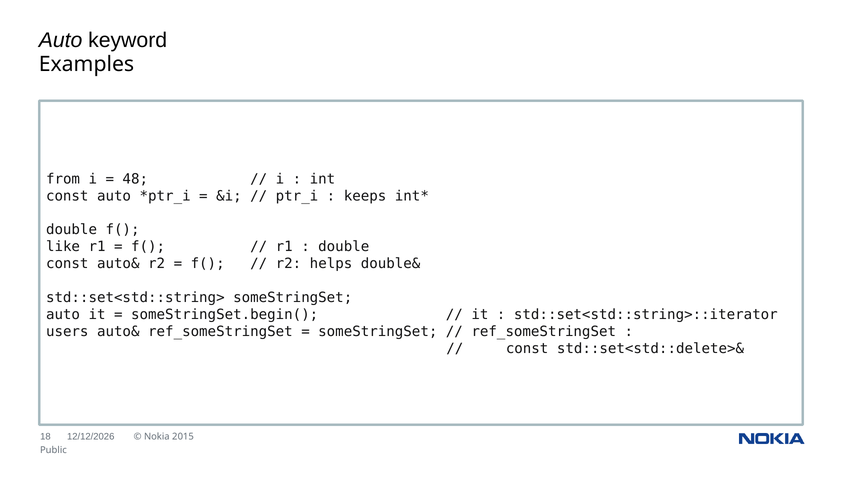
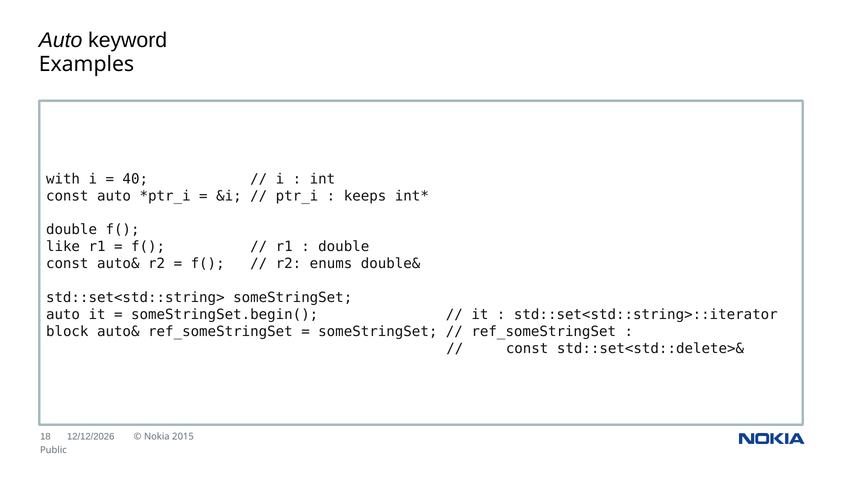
from: from -> with (63, 179)
48: 48 -> 40 (135, 179)
helps: helps -> enums (331, 264)
users: users -> block (67, 332)
